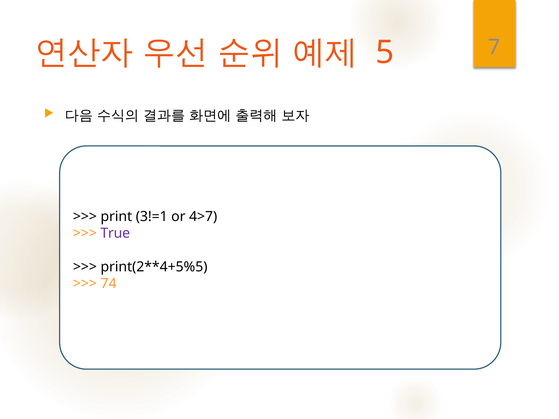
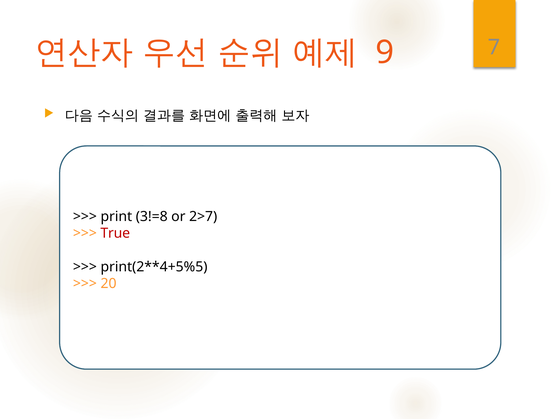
5: 5 -> 9 (385, 52)
3!=1: 3!=1 -> 3!=8 (152, 217)
4>7: 4>7 -> 2>7 (203, 217)
True colour: purple -> red (115, 234)
74: 74 -> 20 (109, 284)
